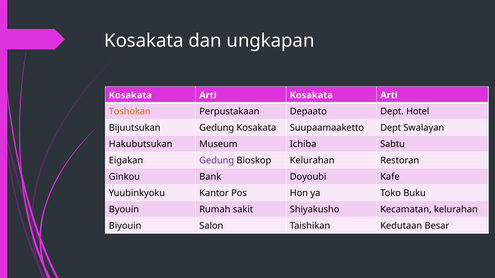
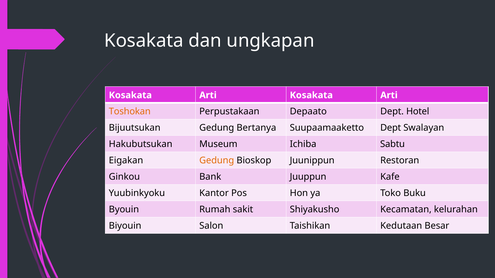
Gedung Kosakata: Kosakata -> Bertanya (256, 128)
Gedung colour: purple -> orange (217, 161)
Bioskop Kelurahan: Kelurahan -> Juunippun (312, 161)
Doyoubi: Doyoubi -> Juuppun (308, 177)
